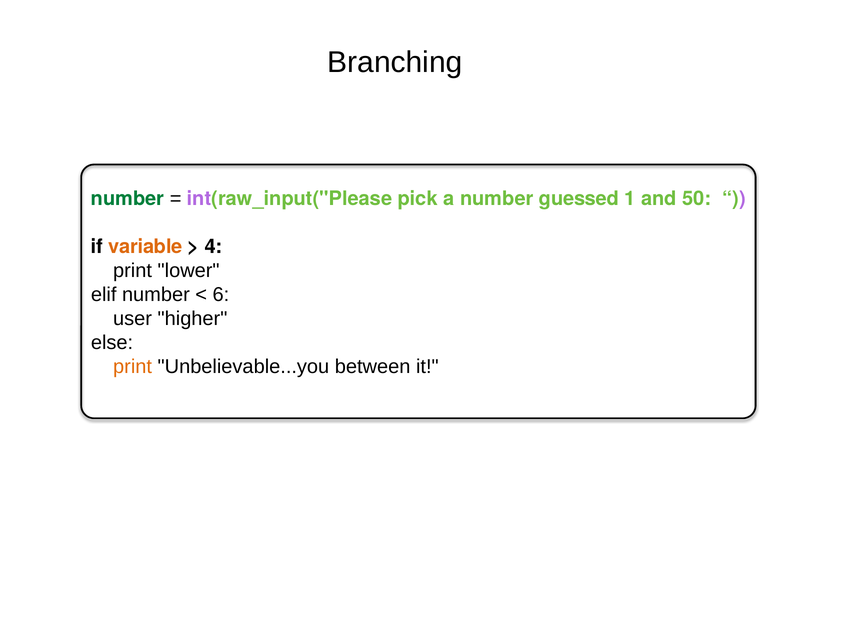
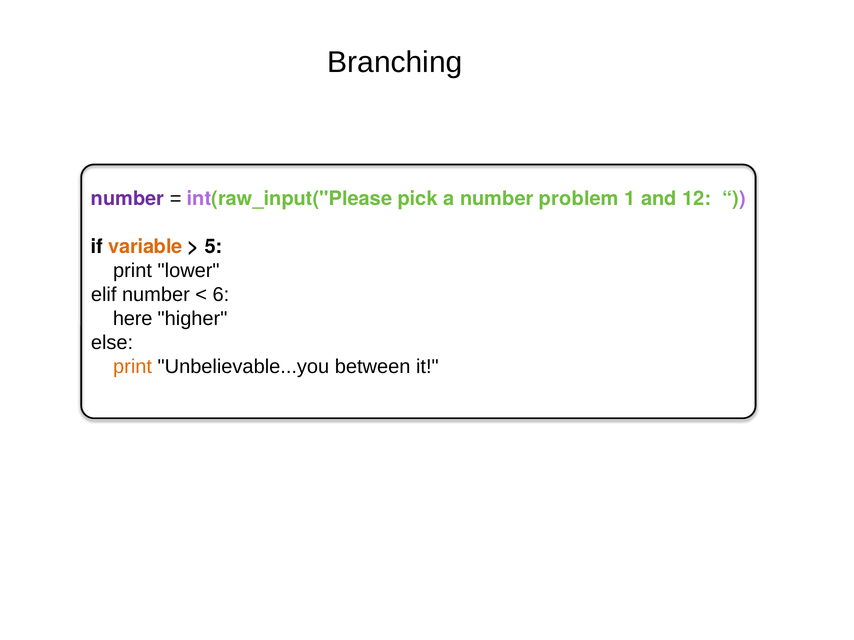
number colour: green -> purple (128, 199)
guessed: guessed -> problem (579, 199)
50: 50 -> 12 (697, 199)
4: 4 -> 5 (214, 247)
user: user -> here (133, 319)
